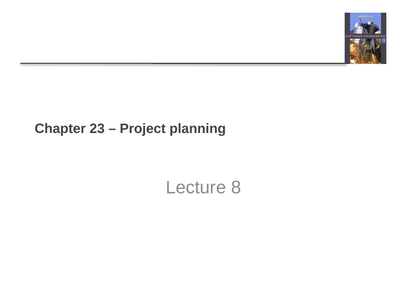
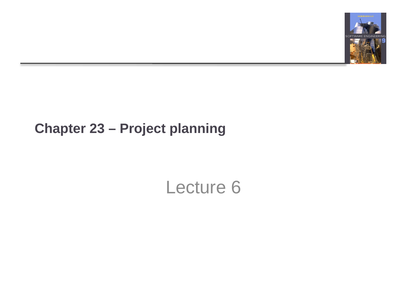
8: 8 -> 6 (236, 187)
